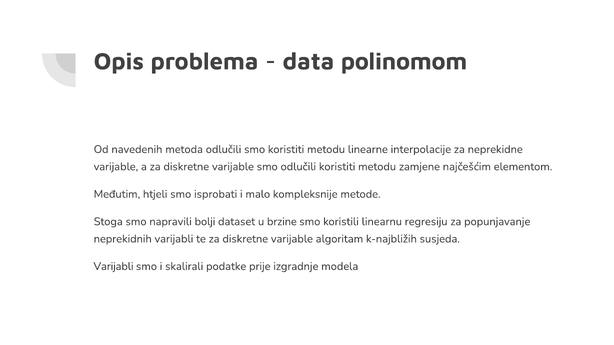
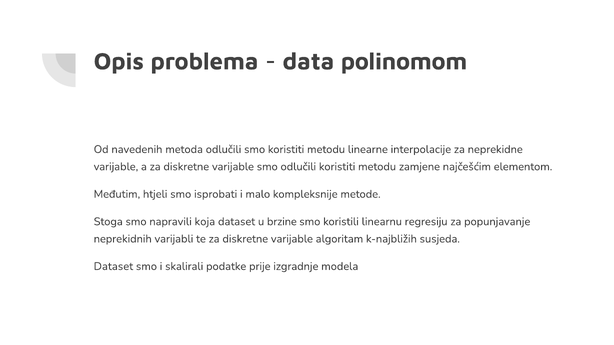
bolji: bolji -> koja (205, 222)
Varijabli: Varijabli -> Dataset (113, 267)
